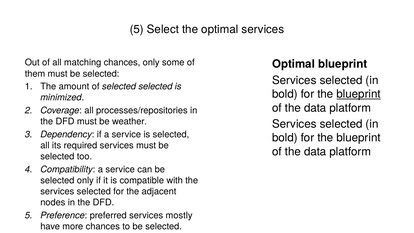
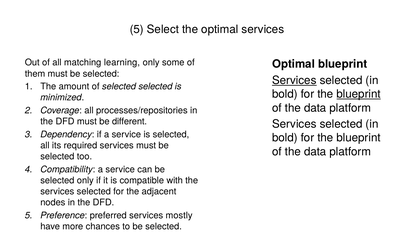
matching chances: chances -> learning (122, 63)
Services underline: none -> present (294, 80)
weather: weather -> different (129, 121)
